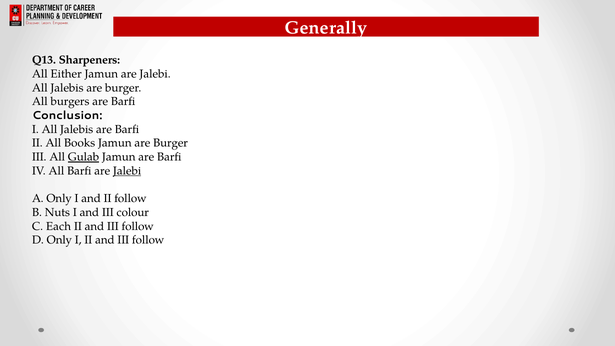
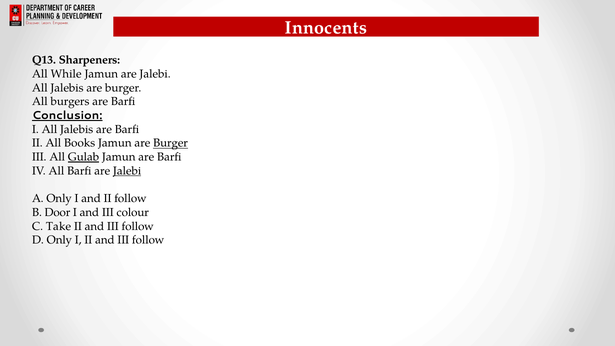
Generally: Generally -> Innocents (326, 28)
Either: Either -> While (66, 74)
Conclusion underline: none -> present (67, 115)
Burger underline: none -> present (171, 143)
Nuts: Nuts -> Door (57, 212)
Each: Each -> Take (58, 226)
